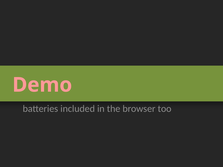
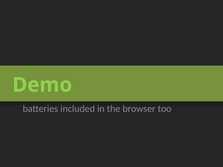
Demo colour: pink -> light green (42, 85)
